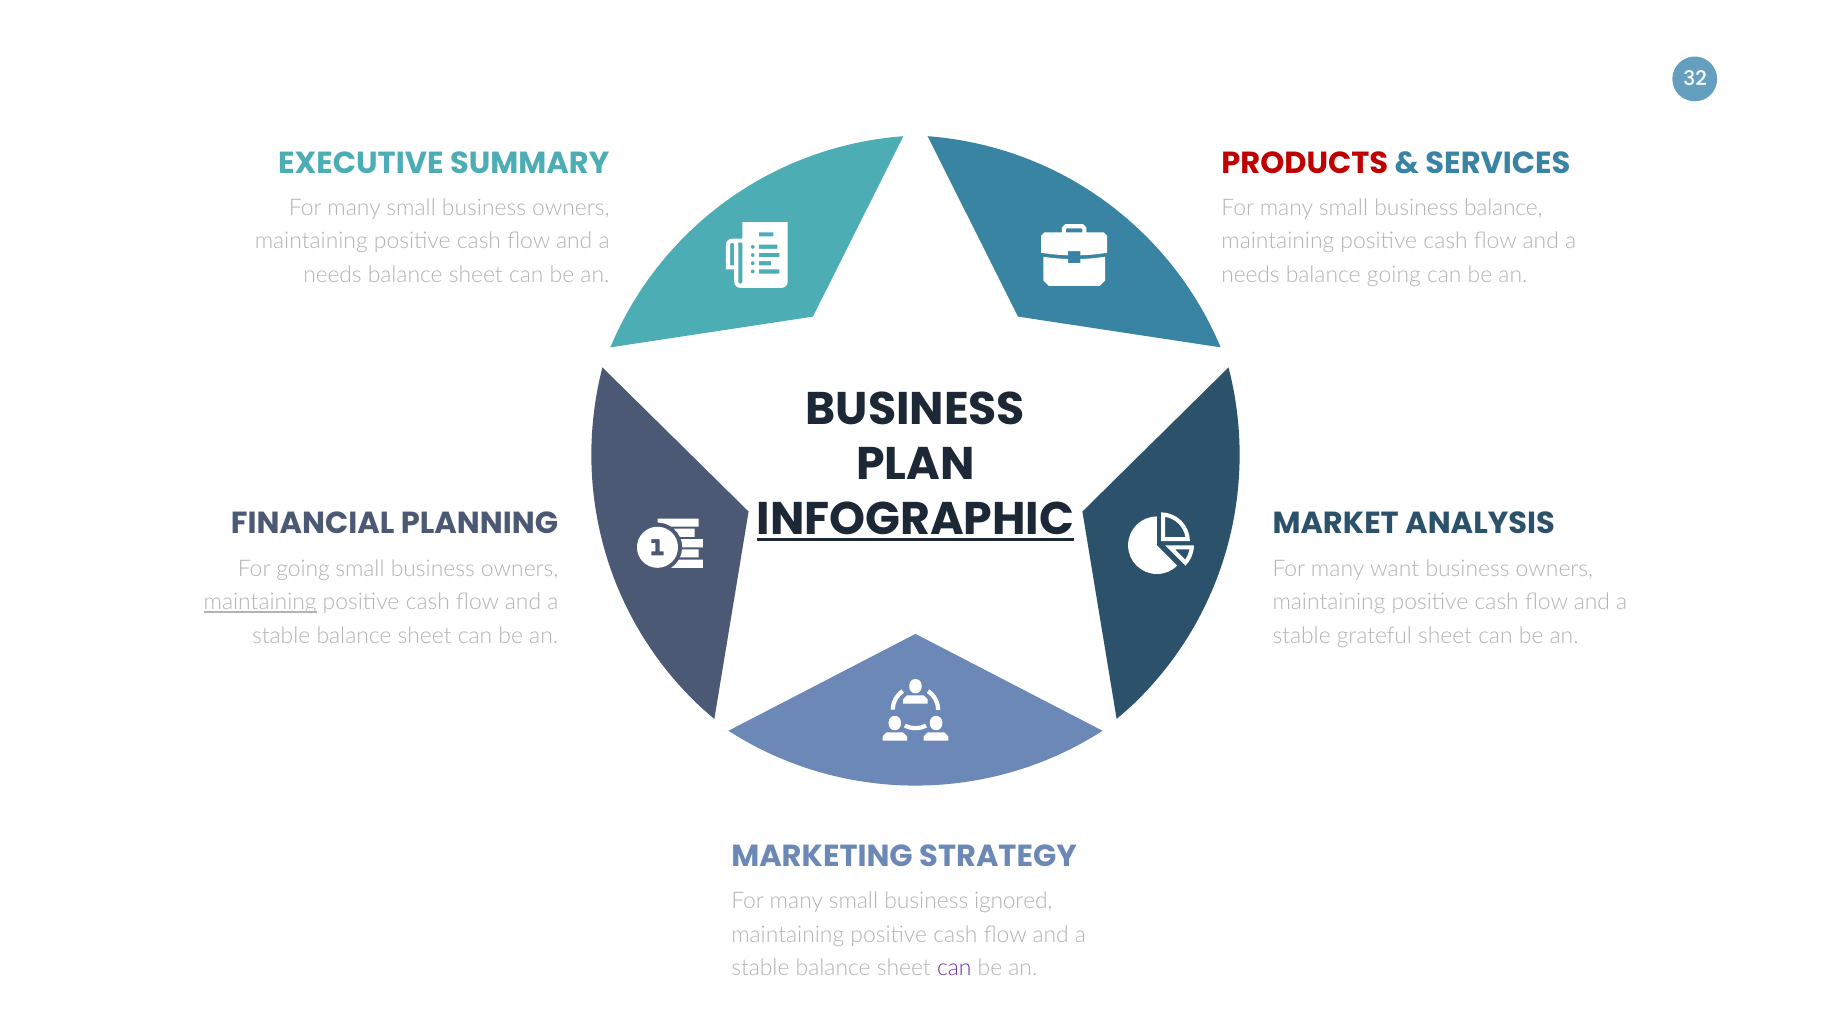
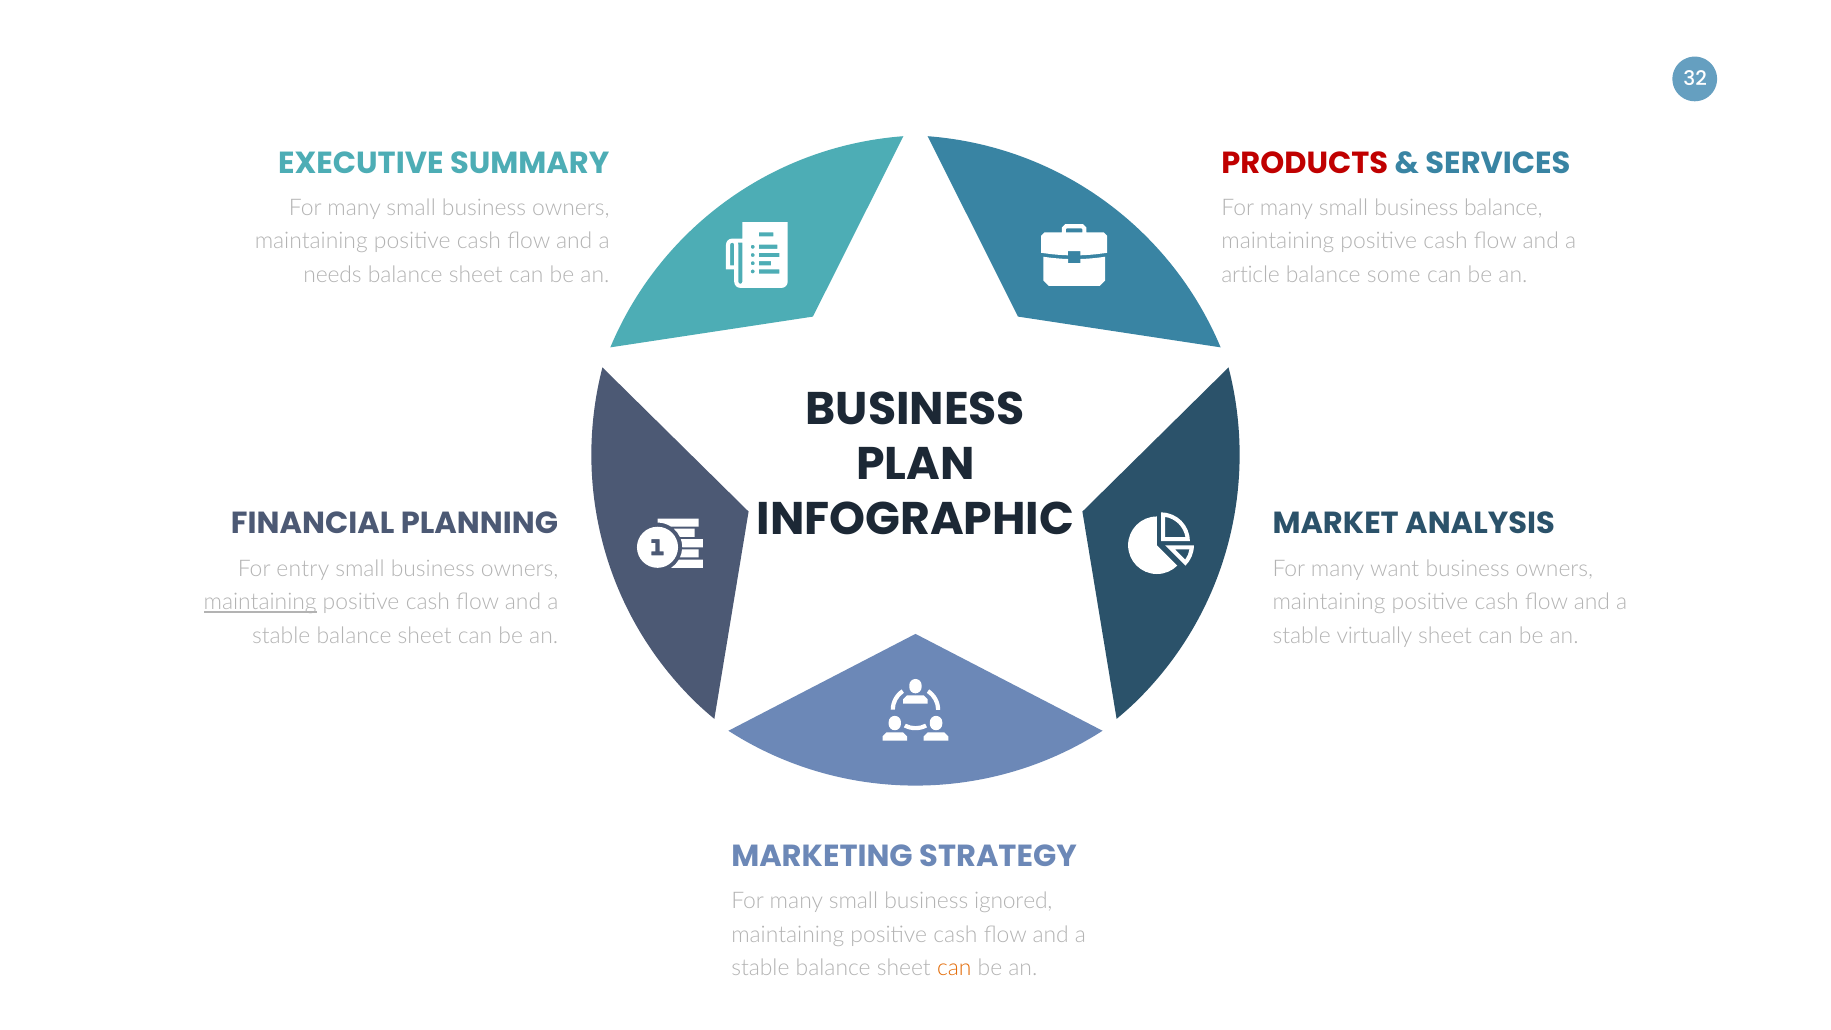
needs: needs -> article (1251, 275)
balance going: going -> some (1394, 275)
INFOGRAPHIC underline: present -> none (915, 520)
For going: going -> entry (303, 569)
grateful: grateful -> virtually (1374, 636)
can colour: purple -> orange (954, 968)
